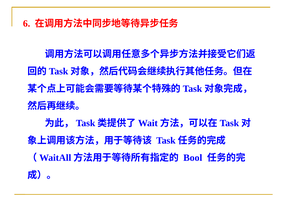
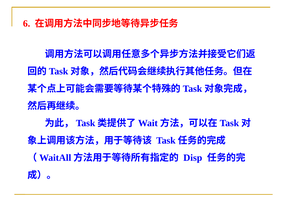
Bool: Bool -> Disp (193, 157)
